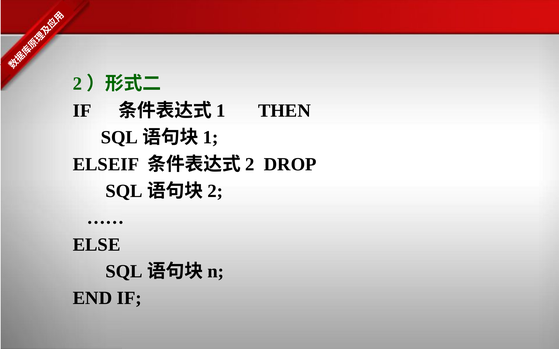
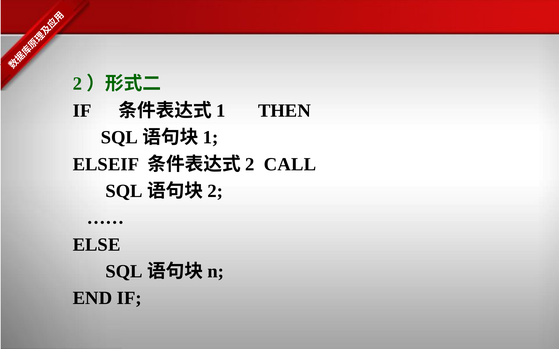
DROP: DROP -> CALL (290, 164)
